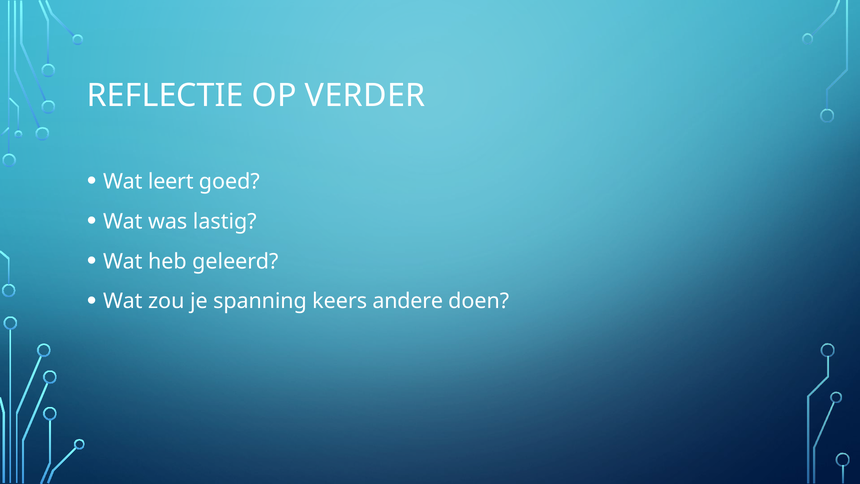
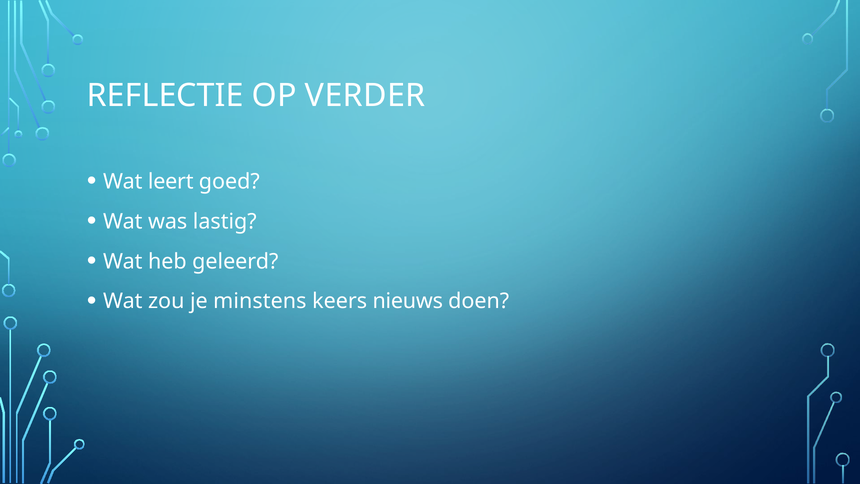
spanning: spanning -> minstens (260, 301)
andere: andere -> nieuws (408, 301)
